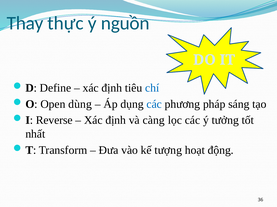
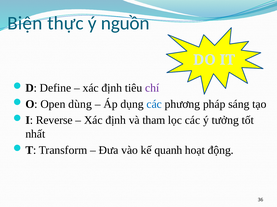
Thay: Thay -> Biện (25, 23)
chí colour: blue -> purple (152, 88)
càng: càng -> tham (154, 121)
tượng: tượng -> quanh (168, 151)
